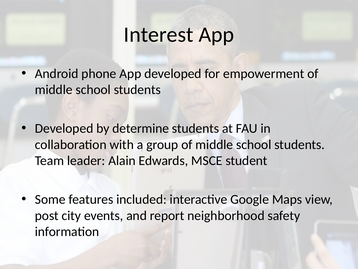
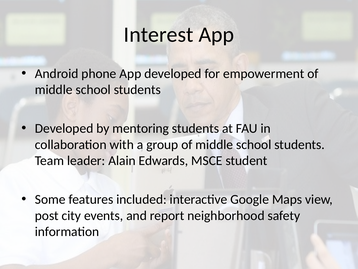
determine: determine -> mentoring (141, 128)
